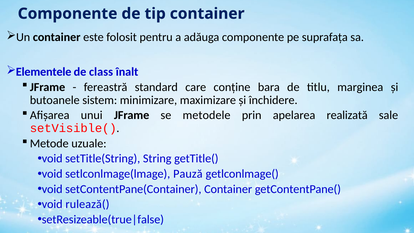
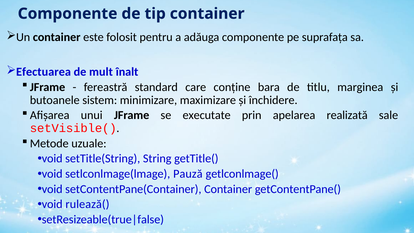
Elementele: Elementele -> Efectuarea (44, 72)
class: class -> mult (101, 72)
metodele: metodele -> executate (207, 115)
